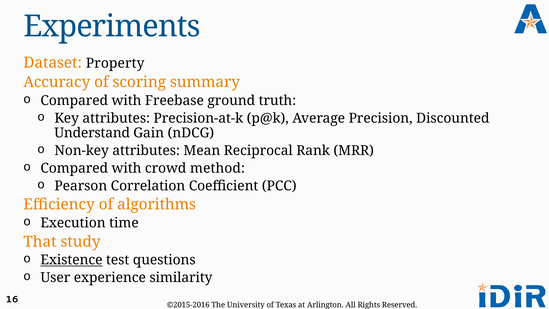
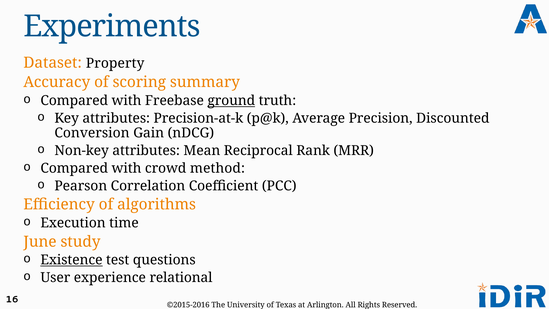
ground underline: none -> present (231, 101)
Understand: Understand -> Conversion (92, 133)
That: That -> June (40, 242)
similarity: similarity -> relational (181, 278)
